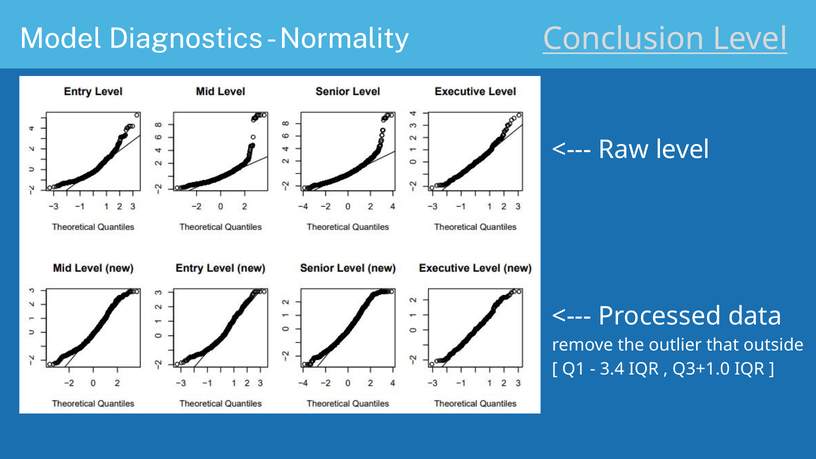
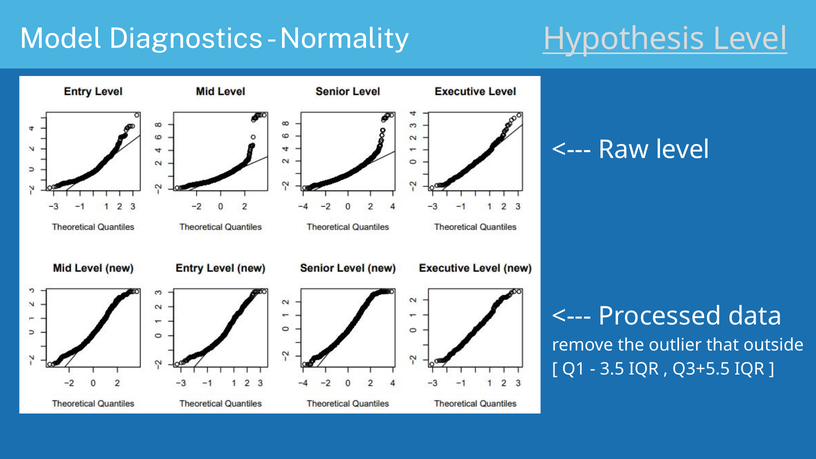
Conclusion: Conclusion -> Hypothesis (624, 39)
3.4: 3.4 -> 3.5 (612, 369)
Q3+1.0: Q3+1.0 -> Q3+5.5 (701, 369)
